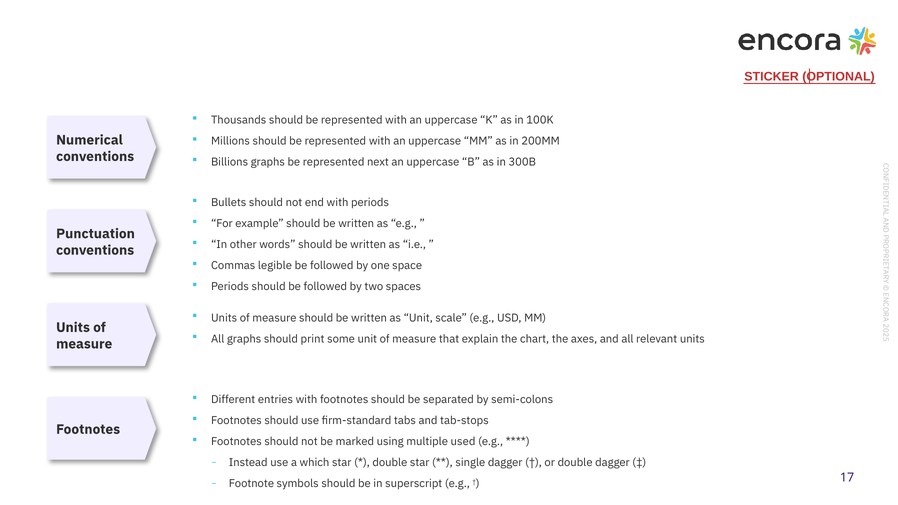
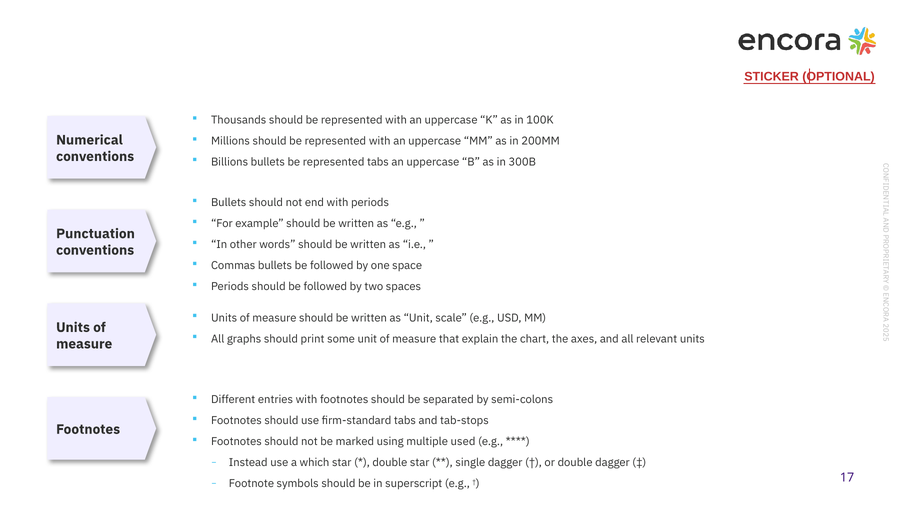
Billions graphs: graphs -> bullets (268, 162)
represented next: next -> tabs (378, 162)
Commas legible: legible -> bullets (275, 266)
